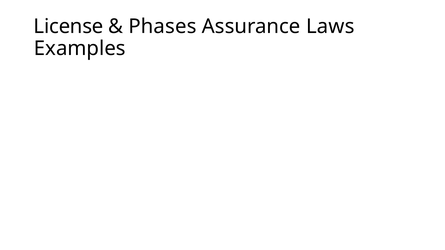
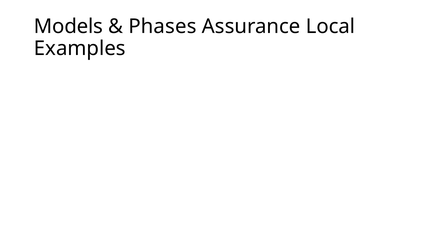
License: License -> Models (68, 26)
Laws: Laws -> Local (330, 26)
